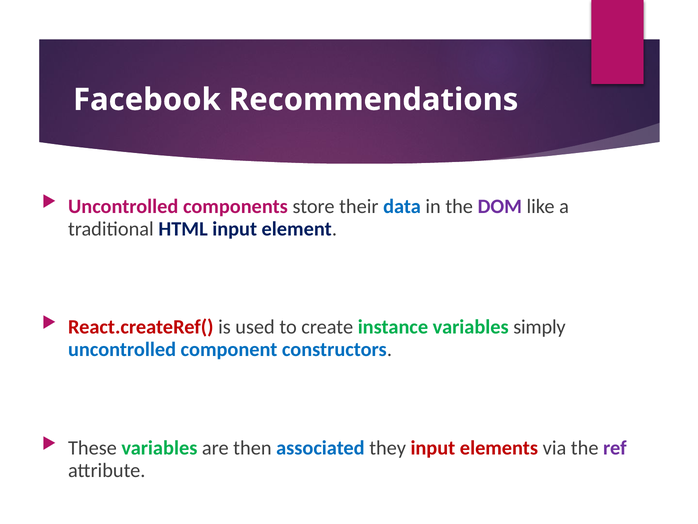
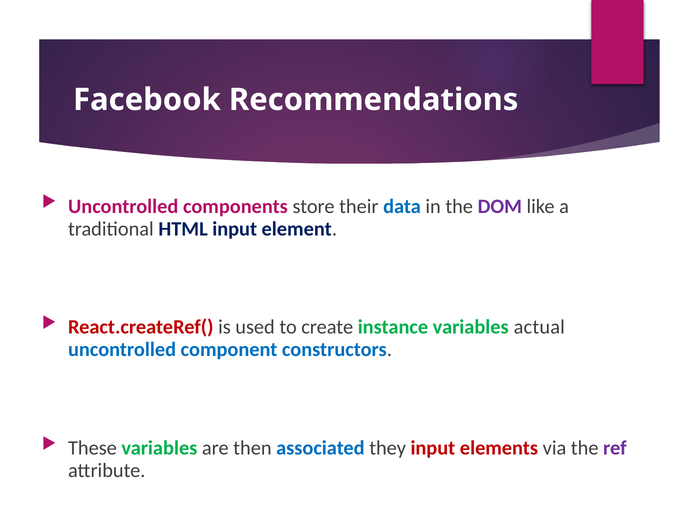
simply: simply -> actual (539, 327)
